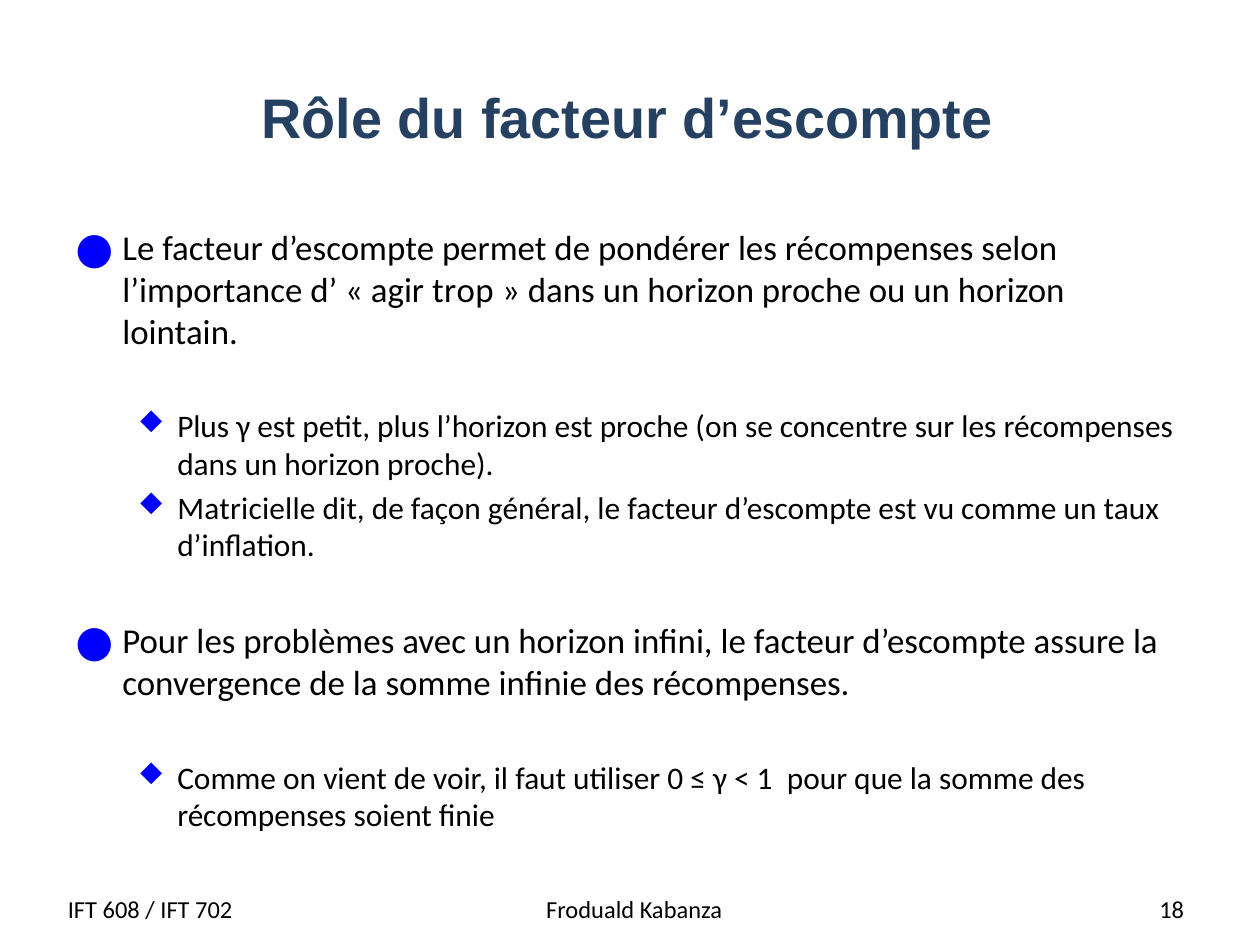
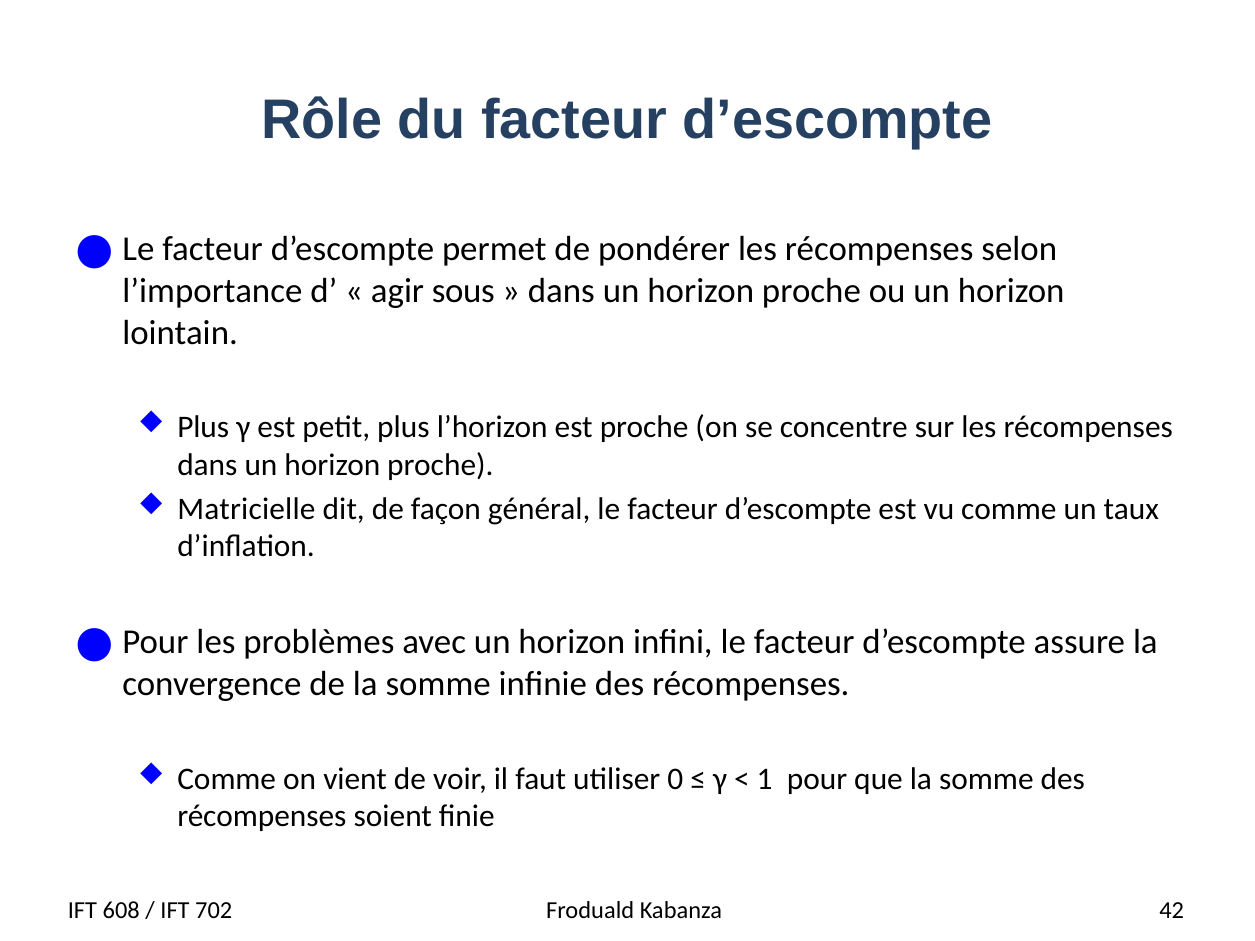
trop: trop -> sous (463, 291)
18: 18 -> 42 (1172, 910)
